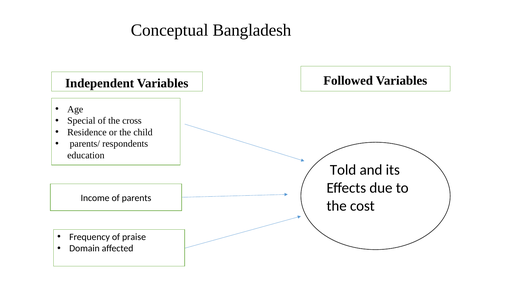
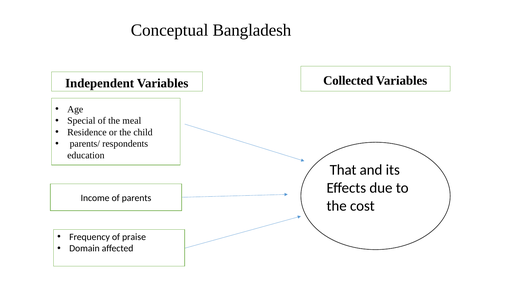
Followed: Followed -> Collected (348, 80)
cross: cross -> meal (132, 121)
Told: Told -> That (343, 170)
